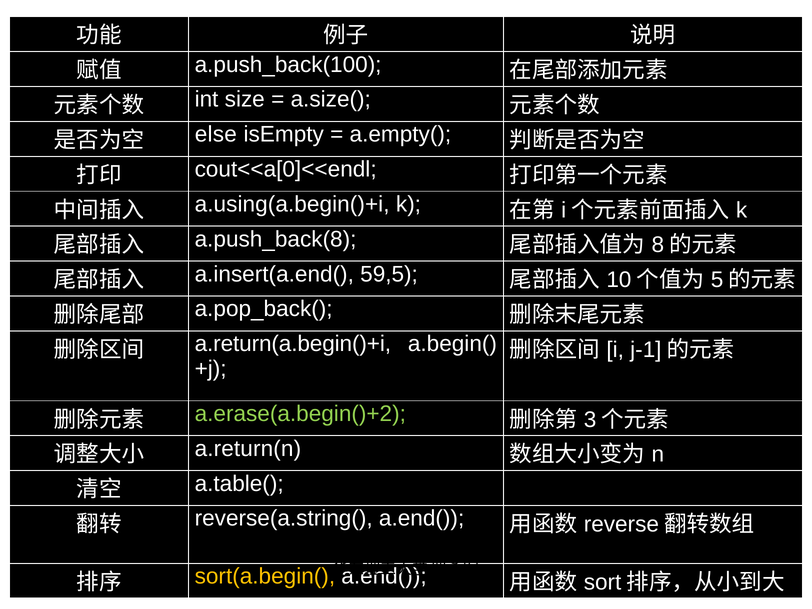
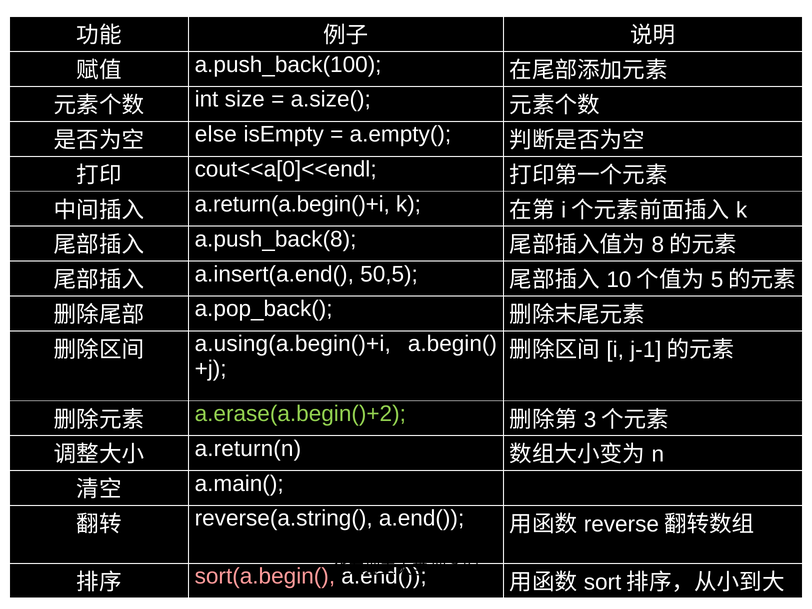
a.using(a.begin()+i: a.using(a.begin()+i -> a.return(a.begin()+i (292, 204)
59,5: 59,5 -> 50,5 (389, 274)
a.return(a.begin()+i: a.return(a.begin()+i -> a.using(a.begin()+i (293, 344)
a.table(: a.table( -> a.main( (239, 484)
sort(a.begin( colour: yellow -> pink (265, 576)
